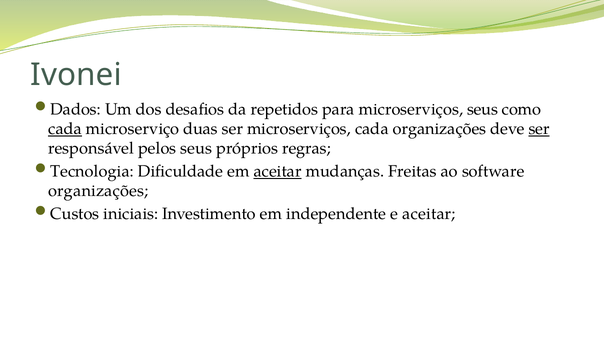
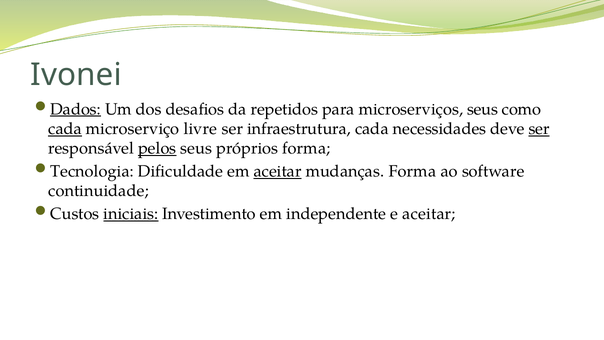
Dados underline: none -> present (76, 109)
duas: duas -> livre (201, 129)
ser microserviços: microserviços -> infraestrutura (299, 129)
cada organizações: organizações -> necessidades (440, 129)
pelos underline: none -> present (157, 148)
próprios regras: regras -> forma (306, 148)
mudanças Freitas: Freitas -> Forma (412, 171)
organizações: organizações -> continuidade (98, 191)
iniciais underline: none -> present (131, 214)
